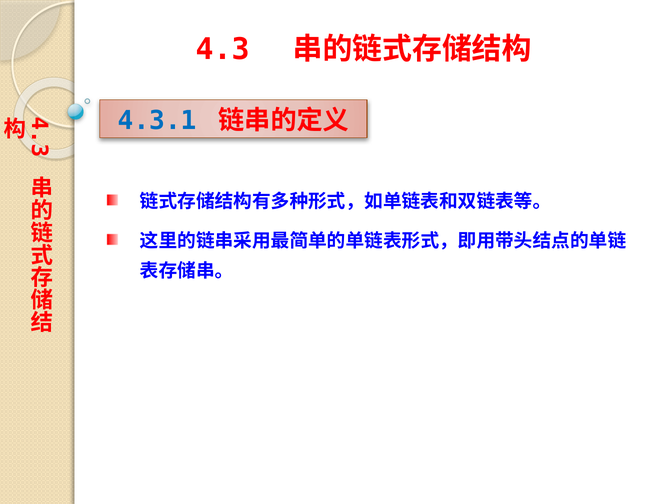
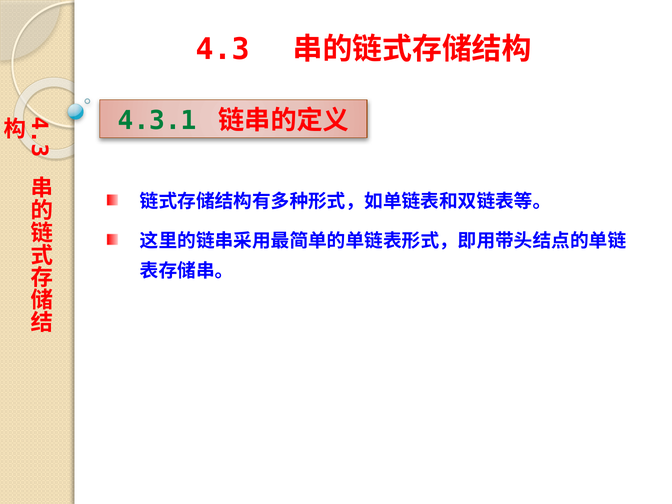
4.3.1 colour: blue -> green (157, 121)
